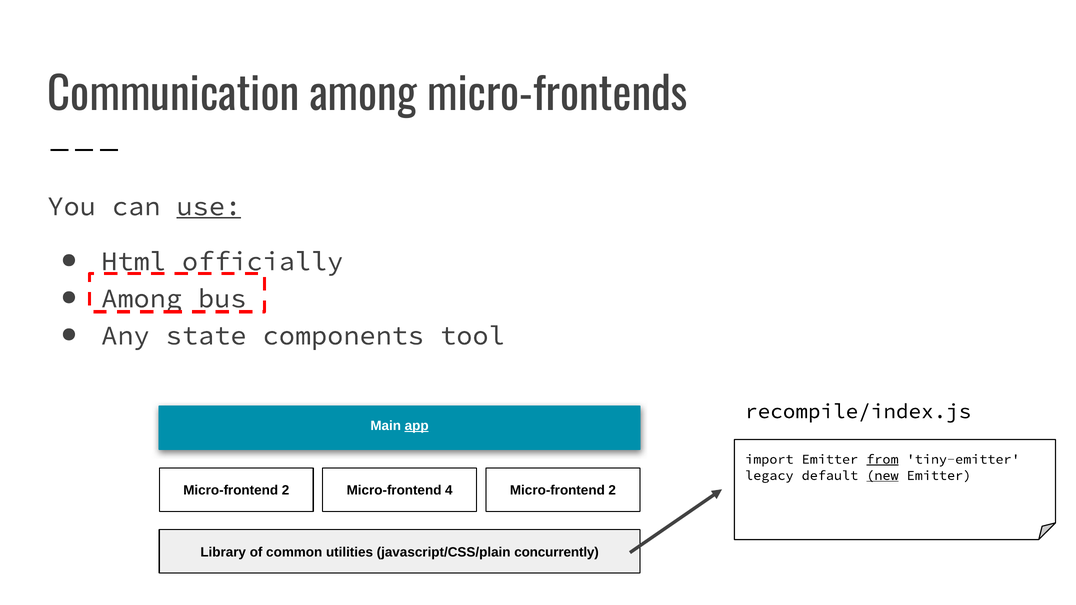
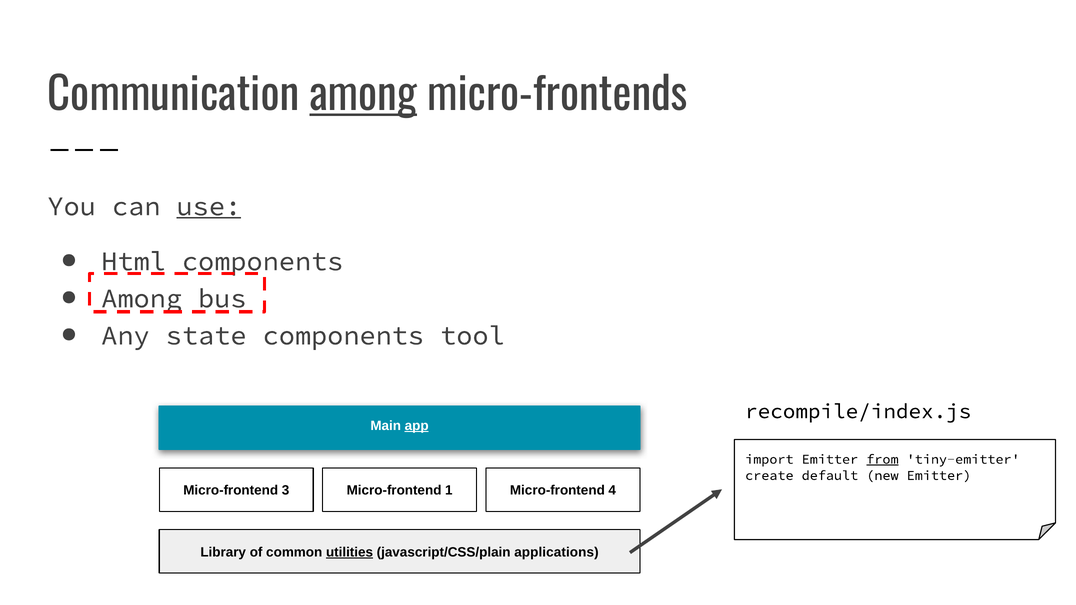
among underline: none -> present (363, 96)
Html officially: officially -> components (263, 261)
legacy: legacy -> create (769, 476)
new underline: present -> none (882, 476)
2: 2 -> 3 (286, 491)
4: 4 -> 1 (449, 491)
2: 2 -> 4 (612, 491)
utilities underline: none -> present (350, 553)
concurrently: concurrently -> applications (556, 553)
